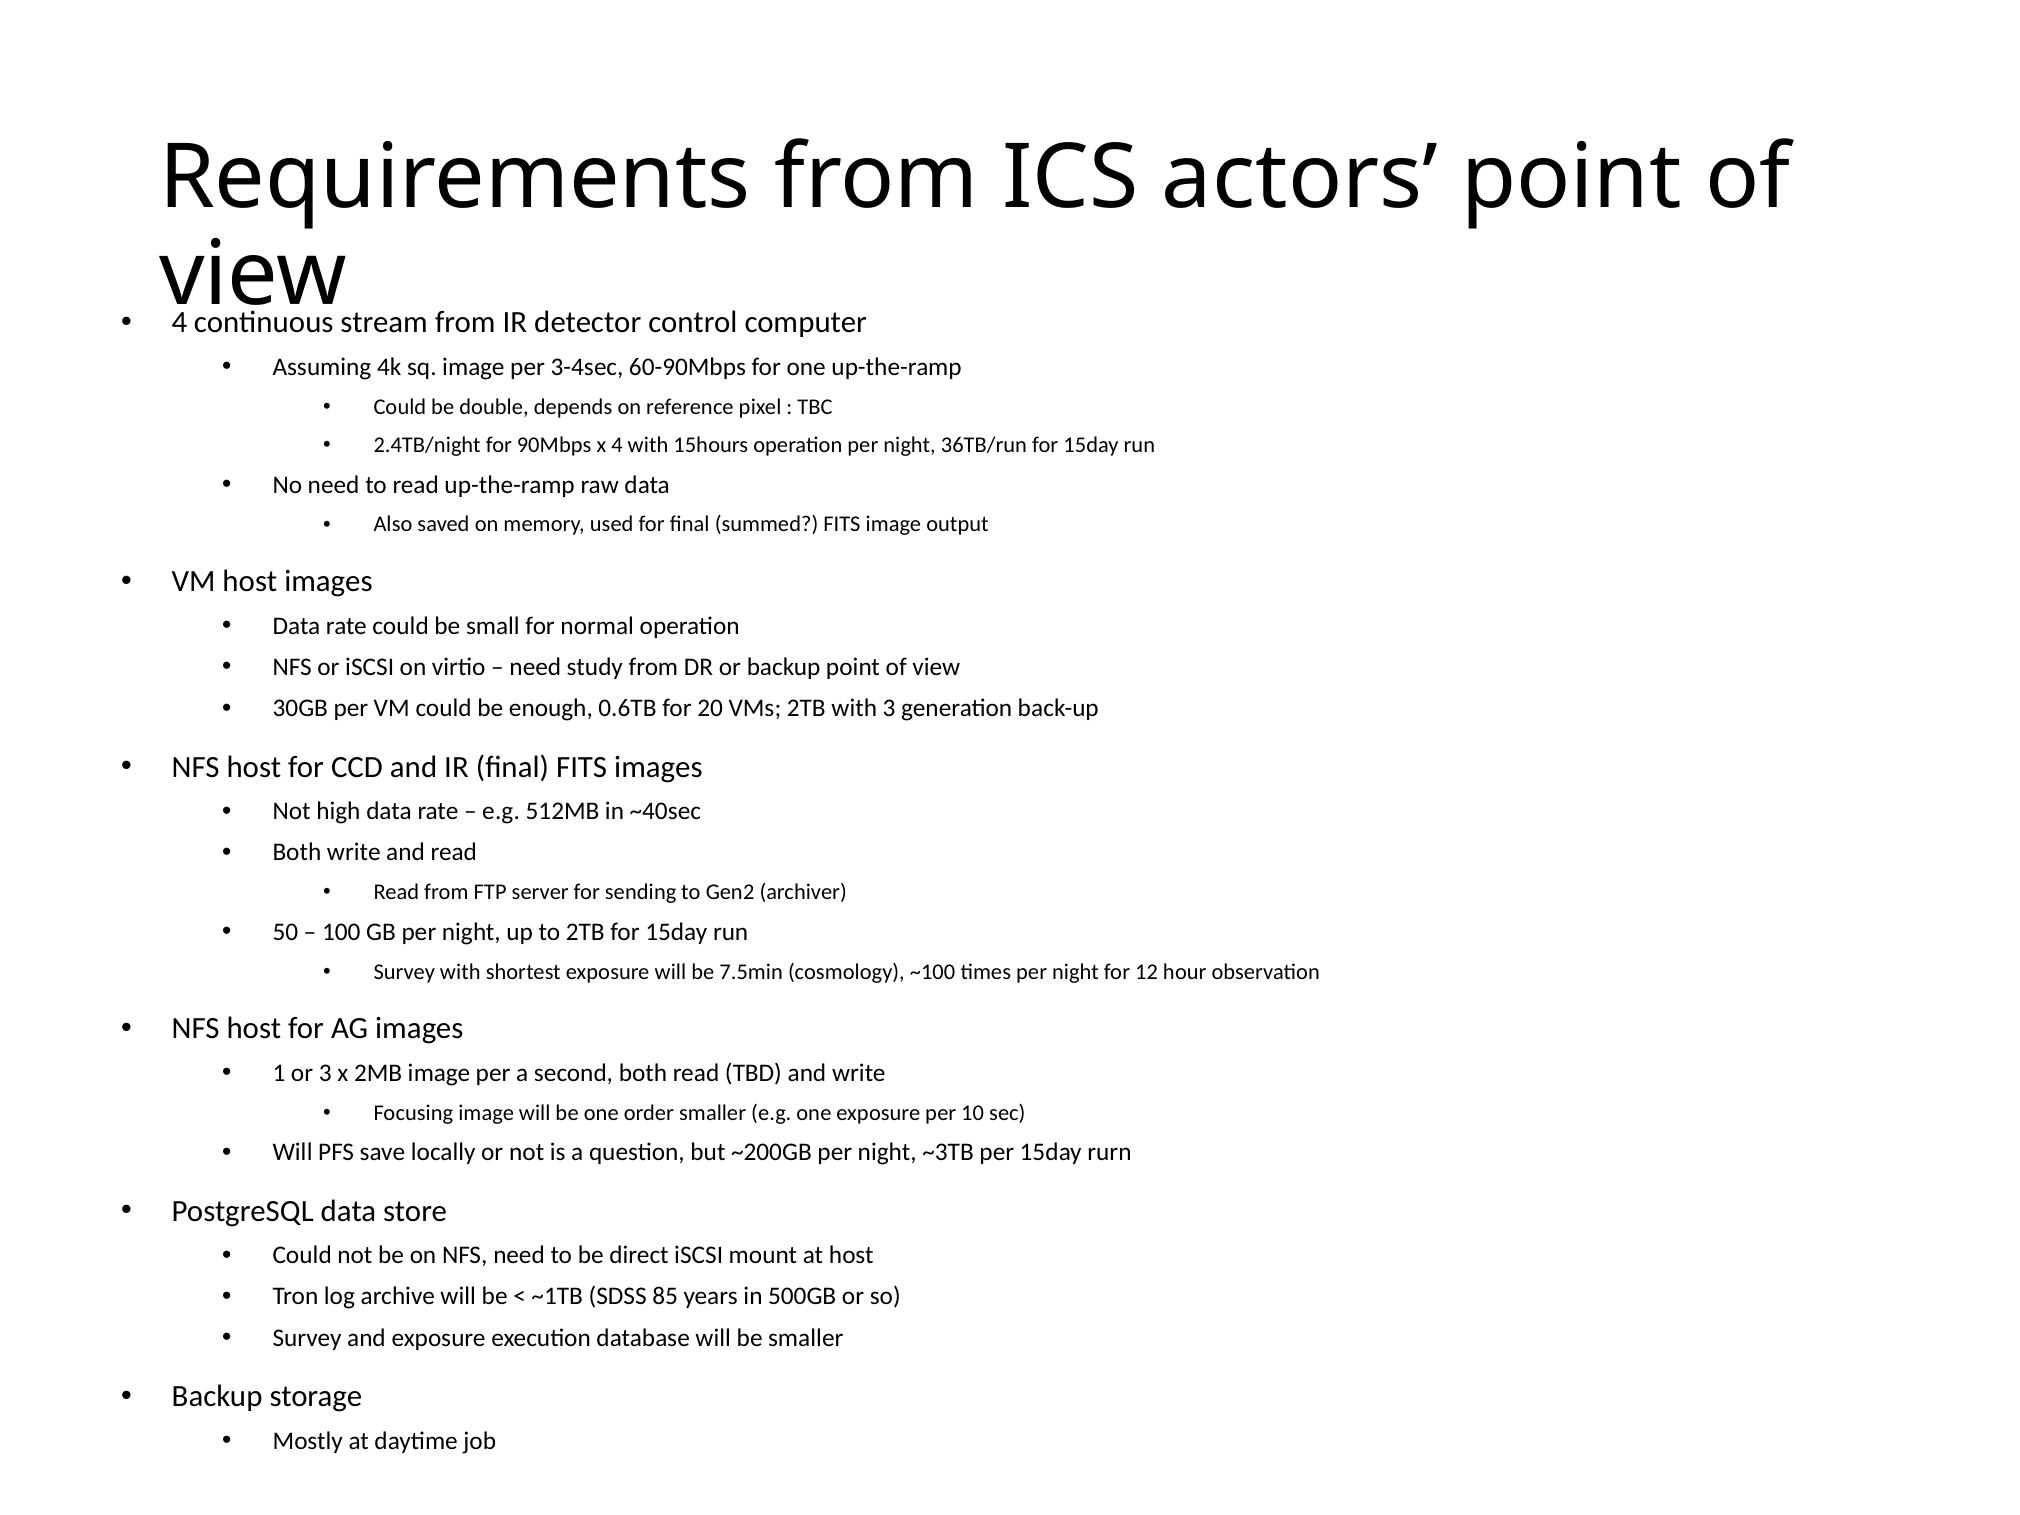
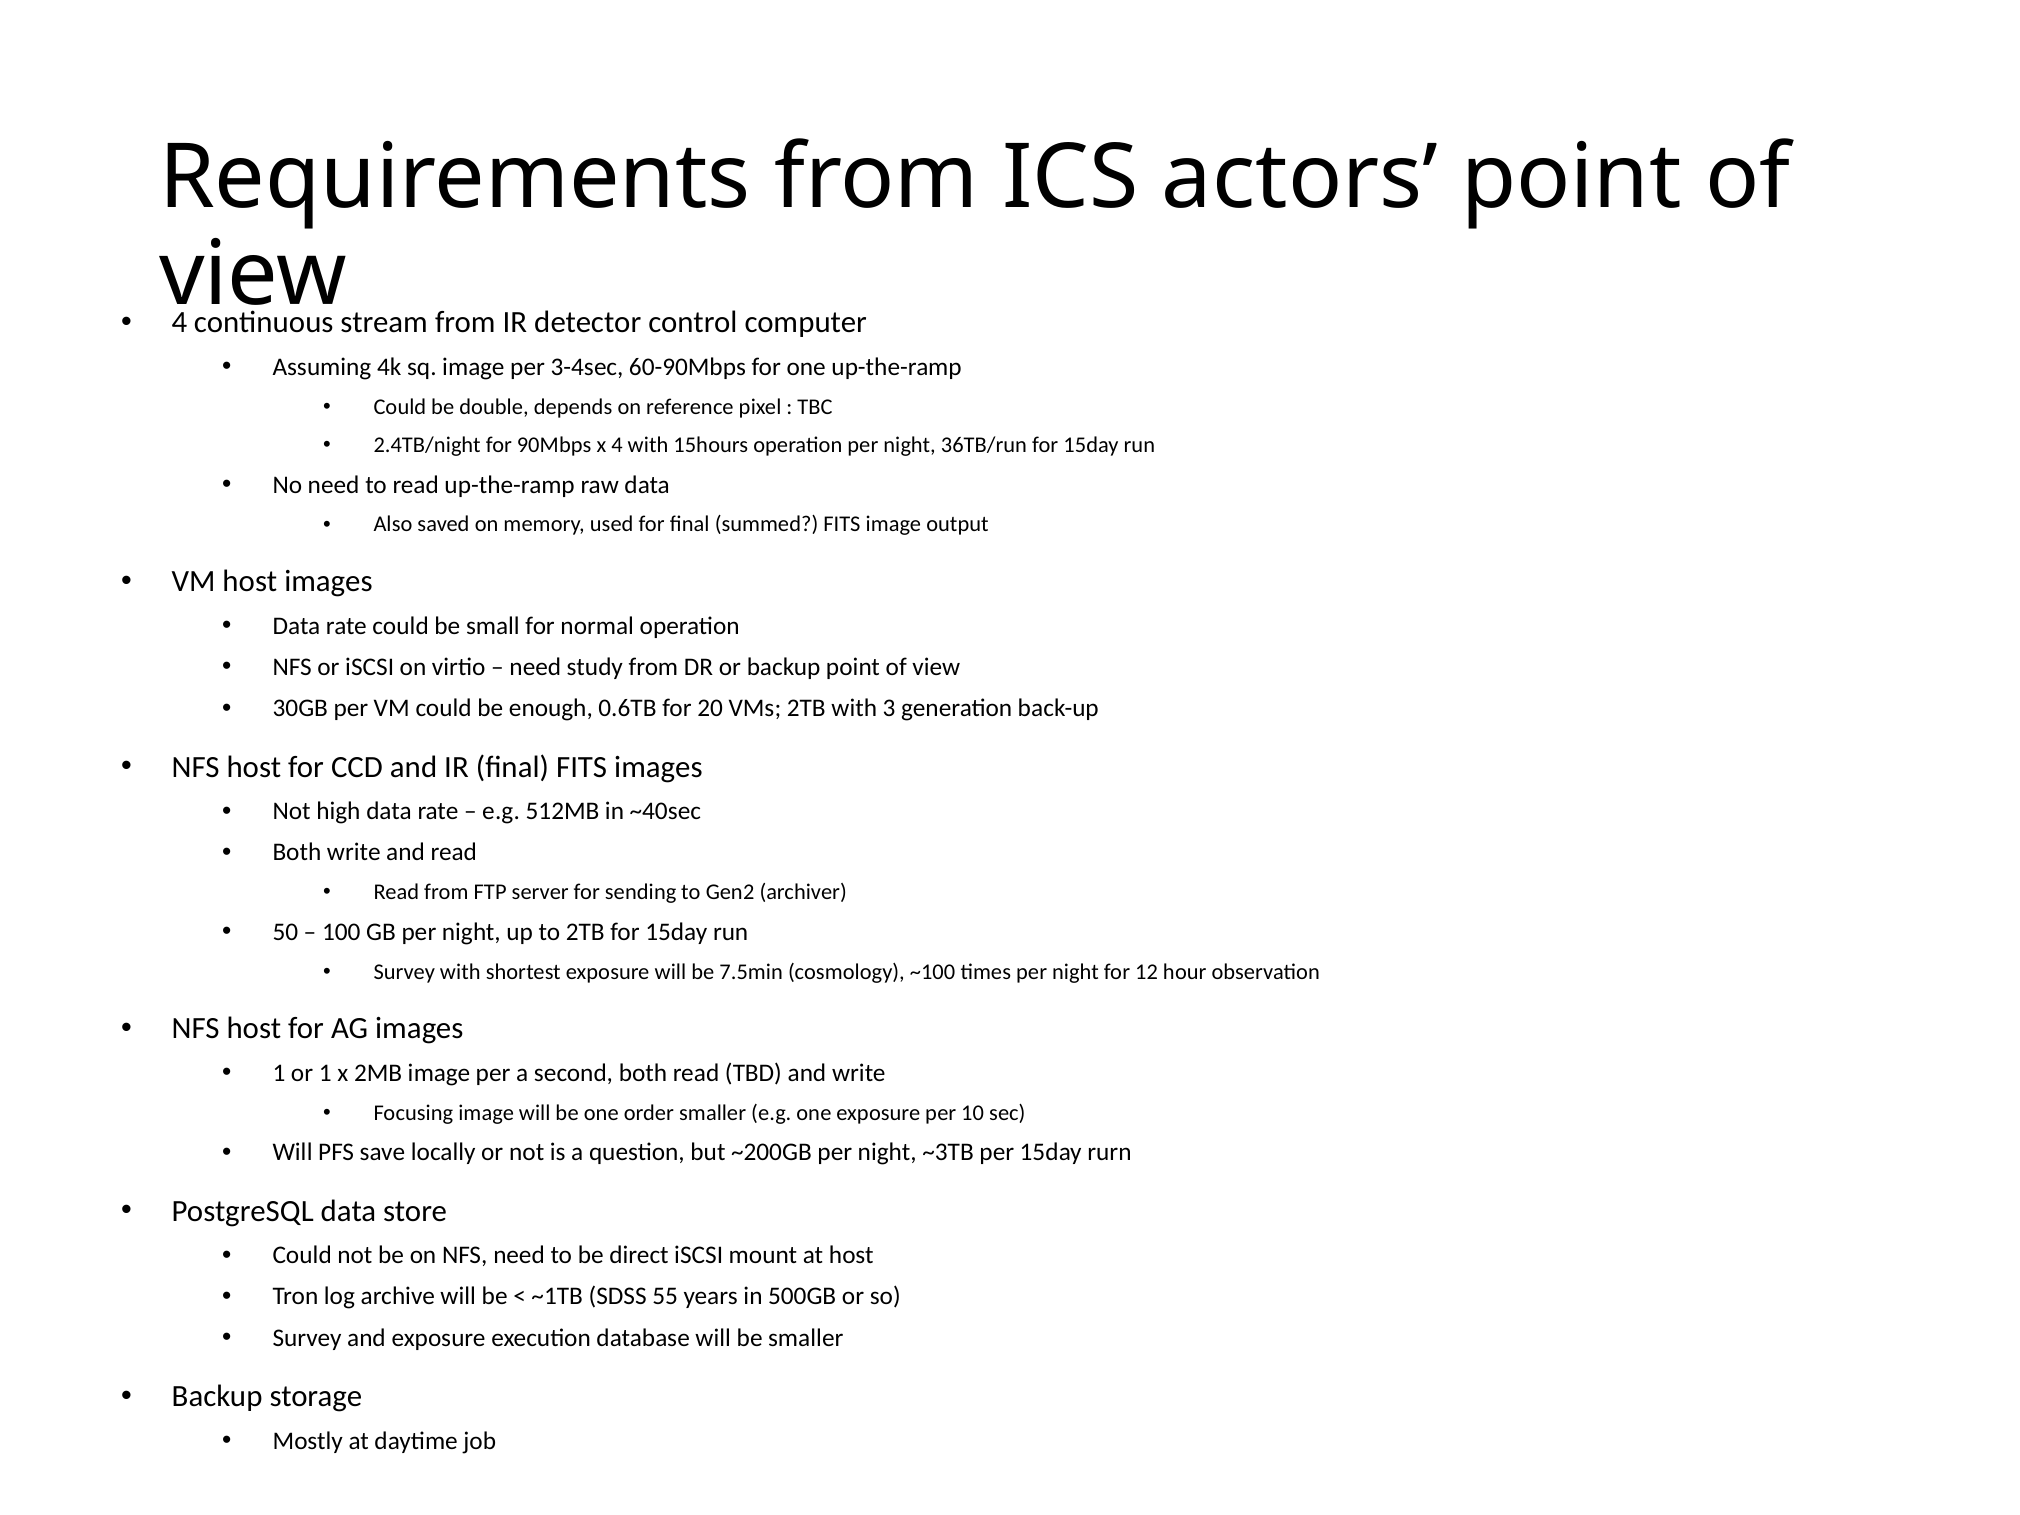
or 3: 3 -> 1 (325, 1073)
85: 85 -> 55 (665, 1297)
